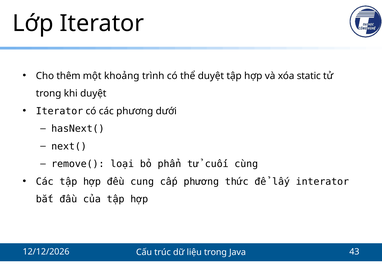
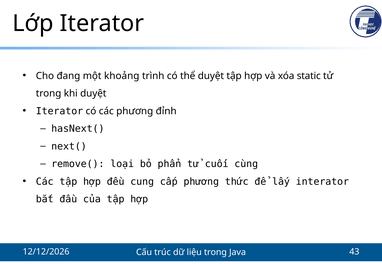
thêm: thêm -> đang (68, 76)
dưới: dưới -> đỉnh (166, 111)
